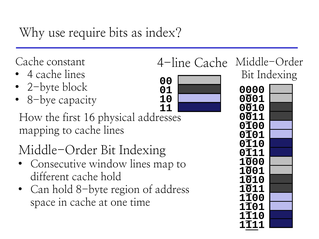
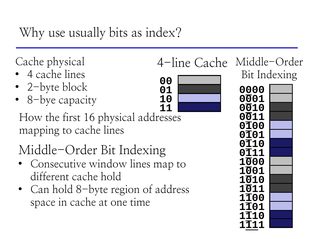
require: require -> usually (87, 33)
Cache constant: constant -> physical (66, 62)
